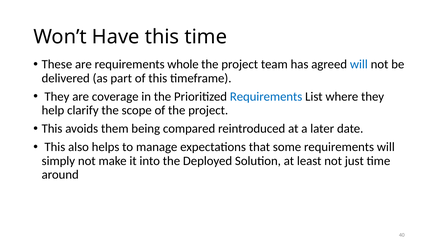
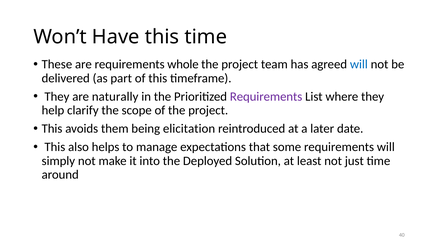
coverage: coverage -> naturally (115, 97)
Requirements colour: blue -> purple (266, 97)
compared: compared -> elicitation (189, 129)
